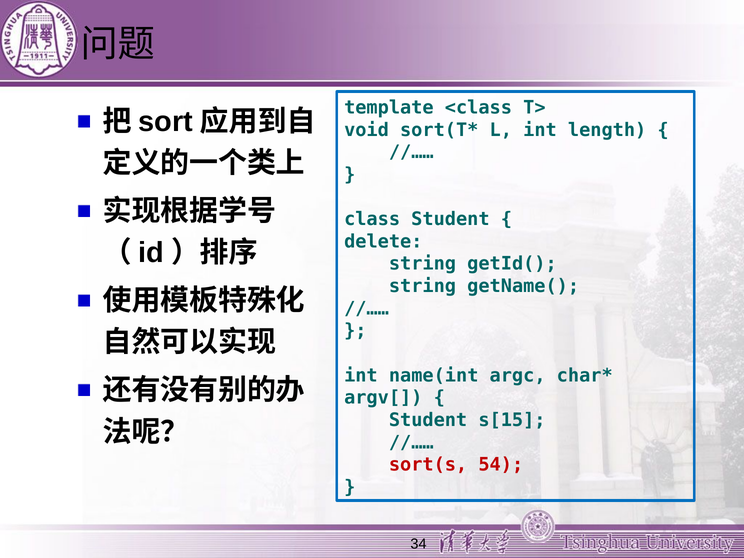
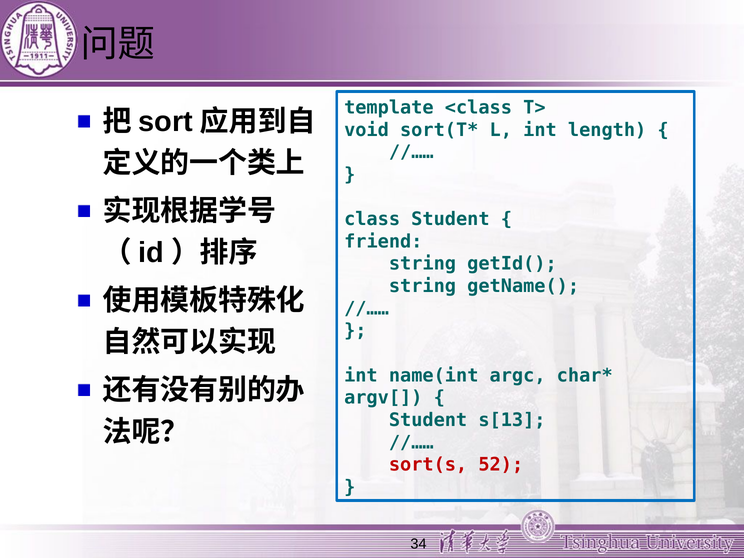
delete: delete -> friend (383, 242)
s[15: s[15 -> s[13 (512, 420)
54: 54 -> 52 (501, 465)
